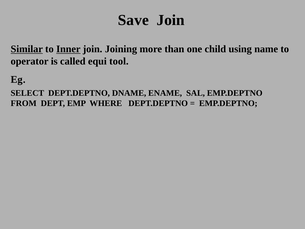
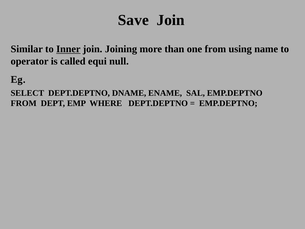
Similar underline: present -> none (27, 49)
one child: child -> from (215, 49)
tool: tool -> null (119, 61)
